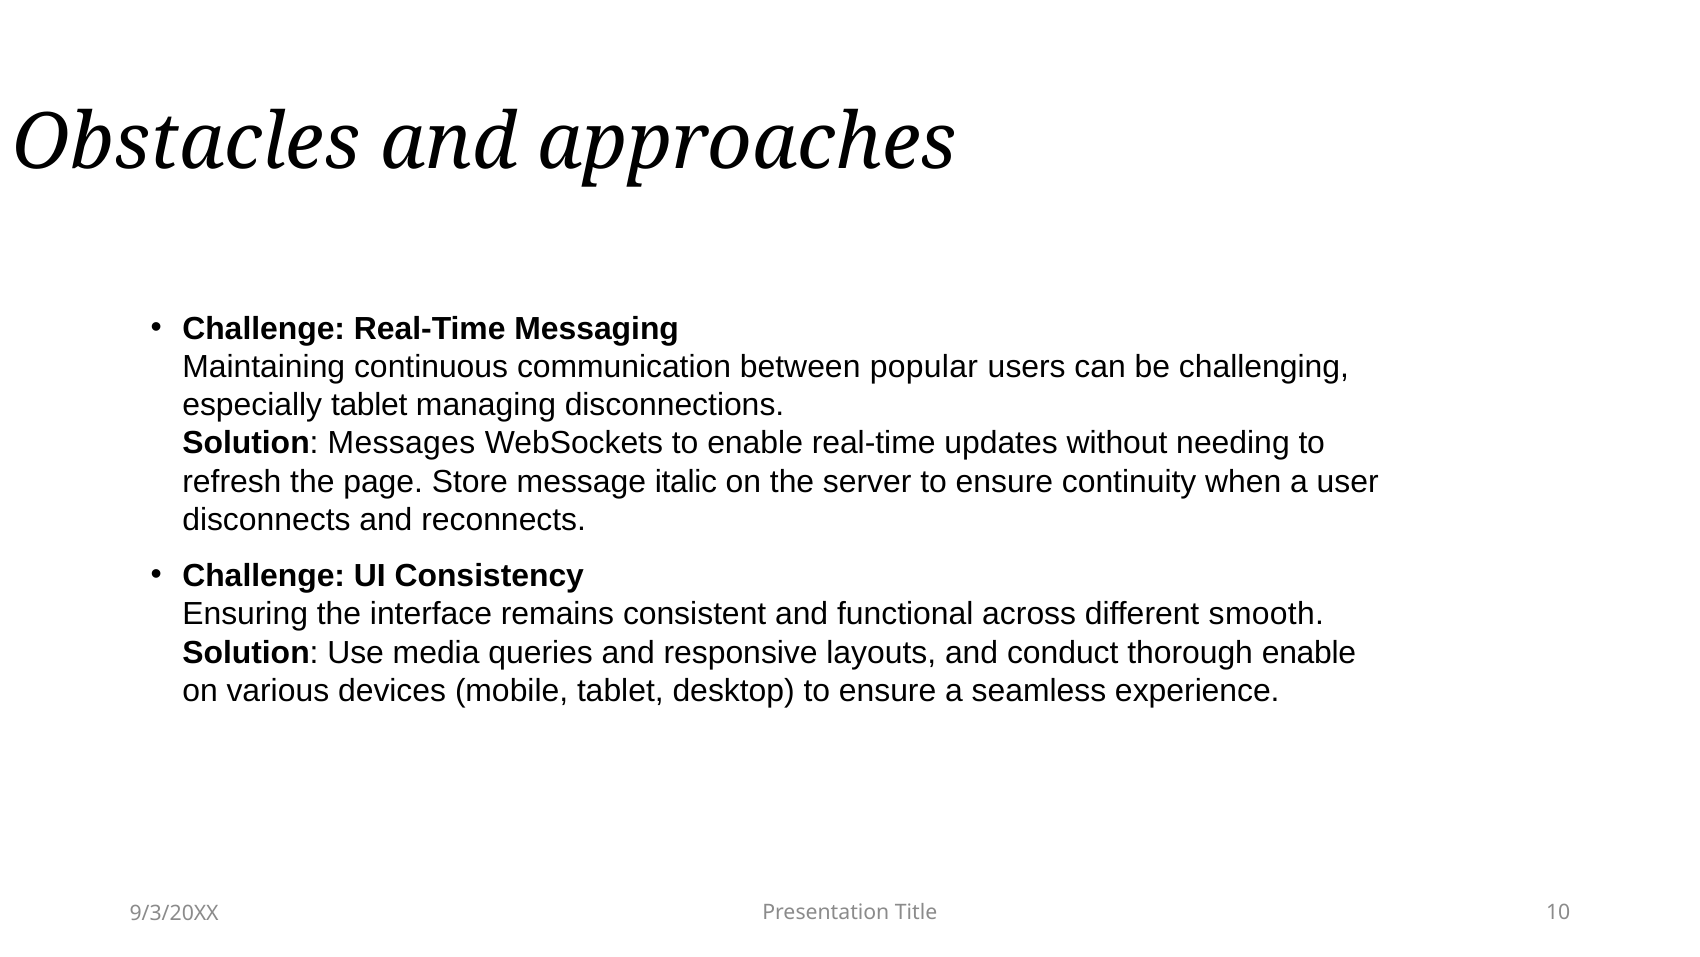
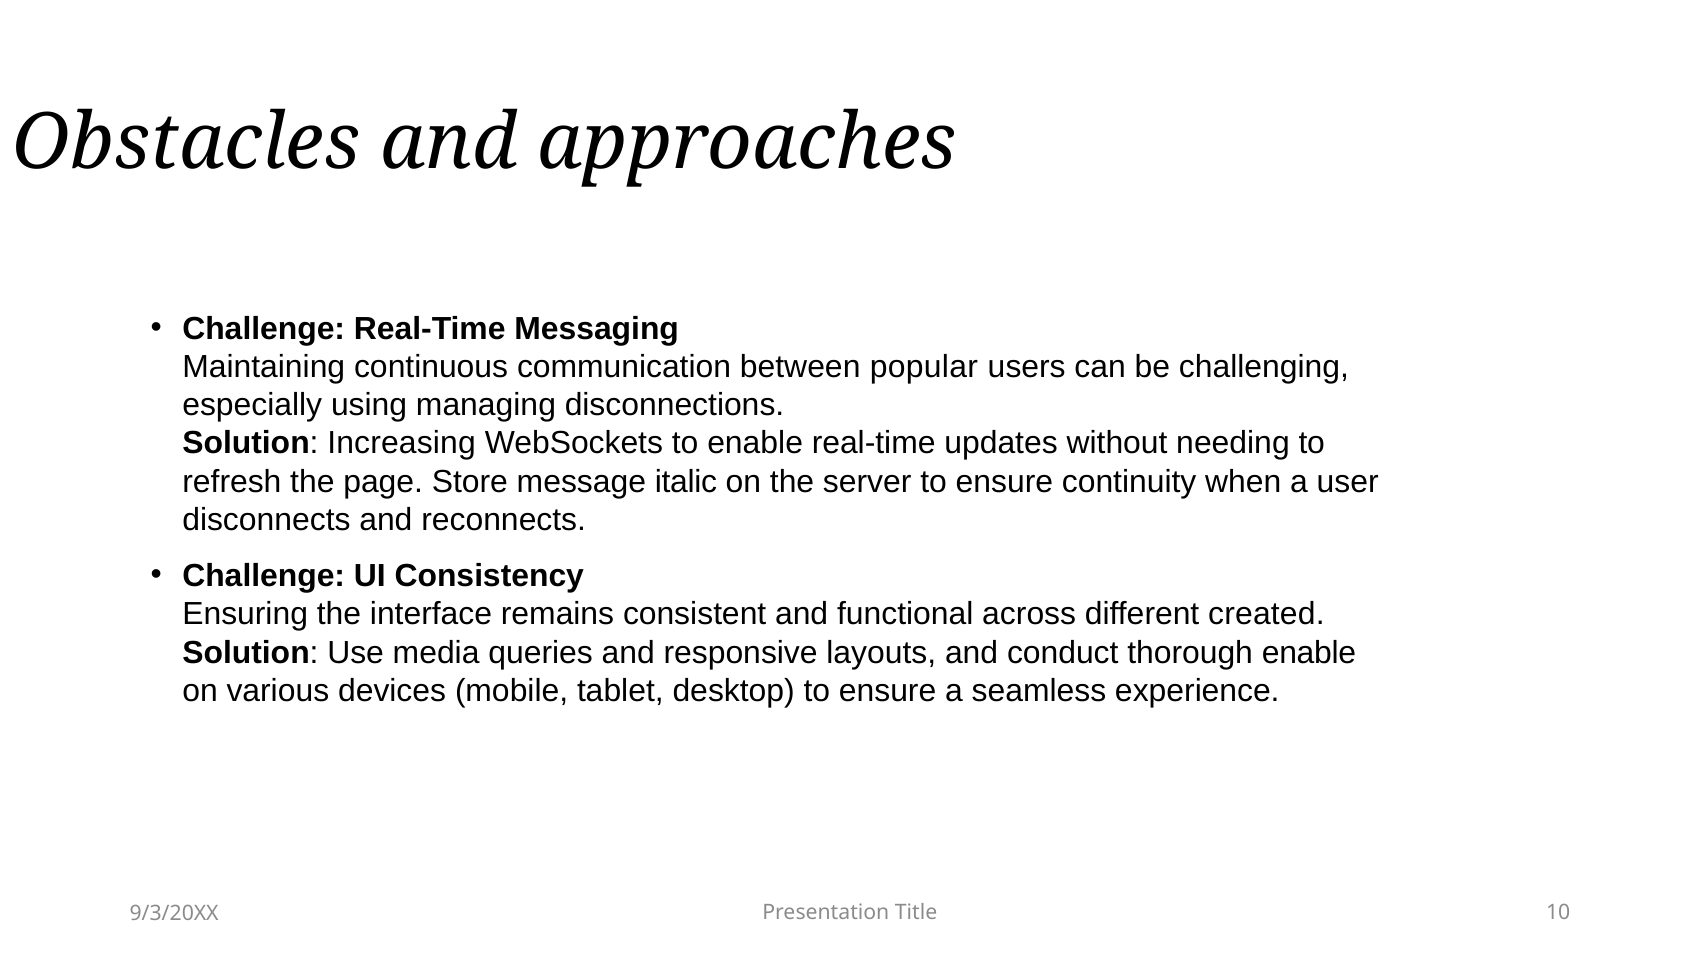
especially tablet: tablet -> using (369, 405)
Messages: Messages -> Increasing (402, 443)
smooth: smooth -> created (1266, 614)
